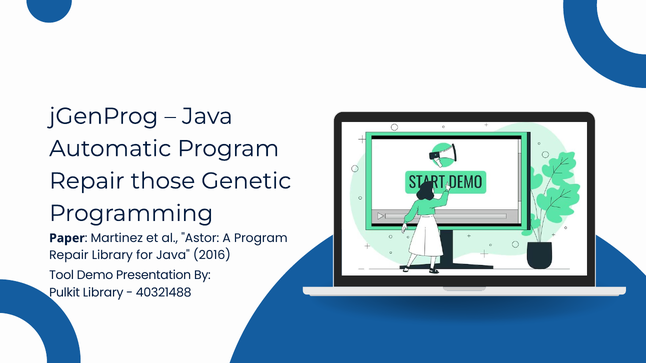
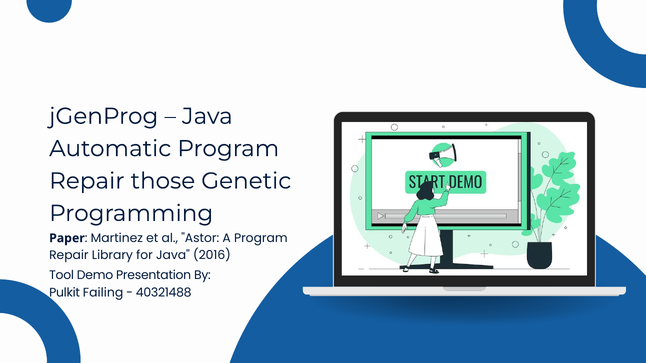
Pulkit Library: Library -> Failing (103, 293)
